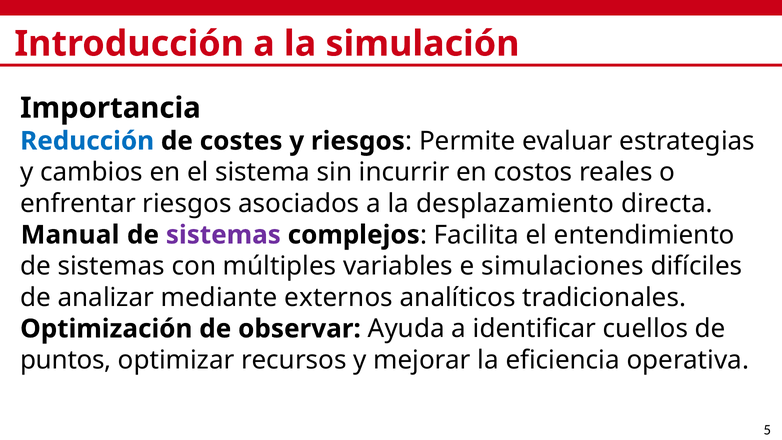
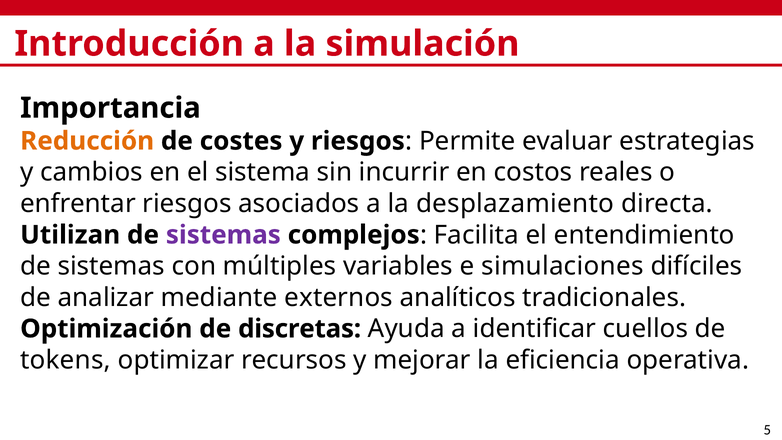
Reducción colour: blue -> orange (87, 141)
Manual: Manual -> Utilizan (70, 235)
observar: observar -> discretas (300, 329)
puntos: puntos -> tokens (66, 360)
